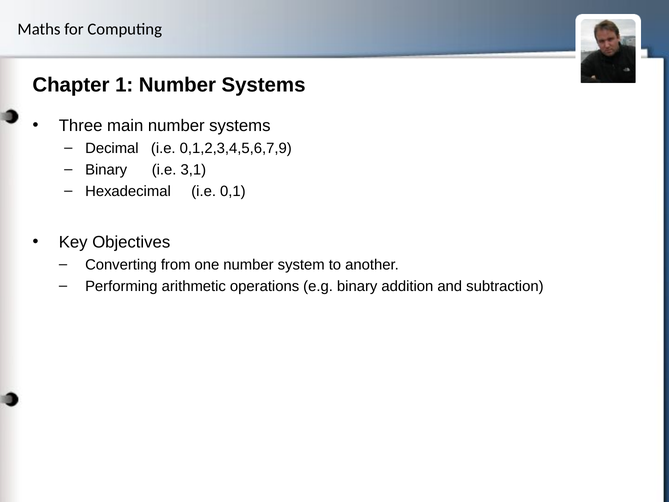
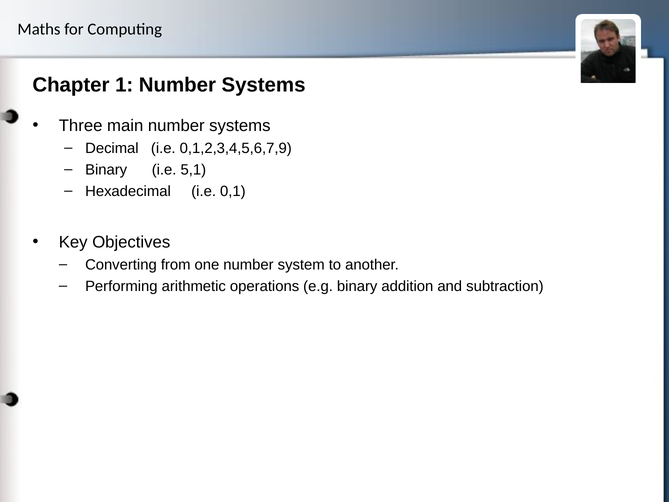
3,1: 3,1 -> 5,1 (193, 170)
